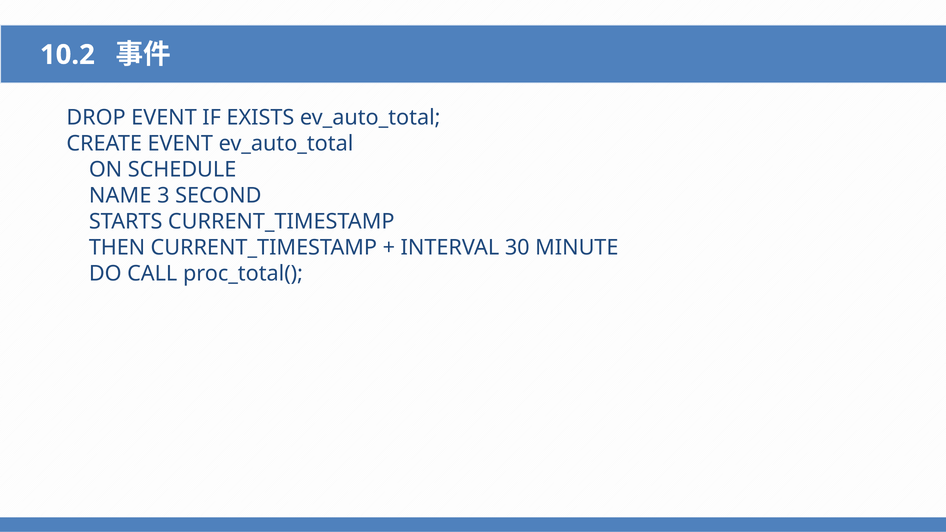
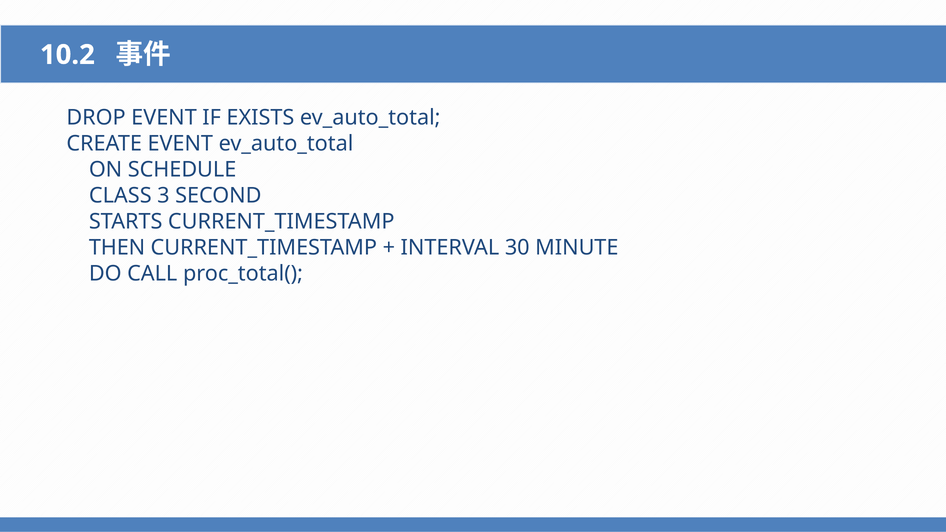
NAME: NAME -> CLASS (120, 196)
